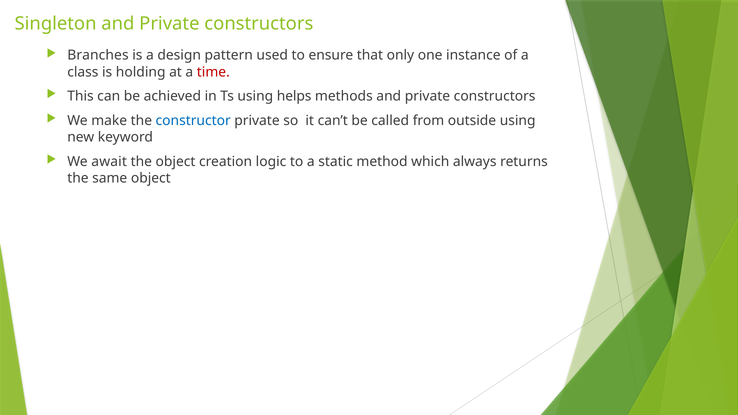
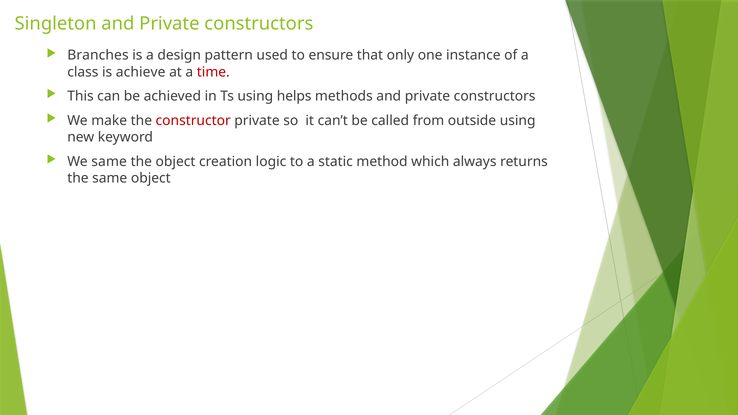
holding: holding -> achieve (141, 72)
constructor colour: blue -> red (193, 121)
We await: await -> same (109, 162)
